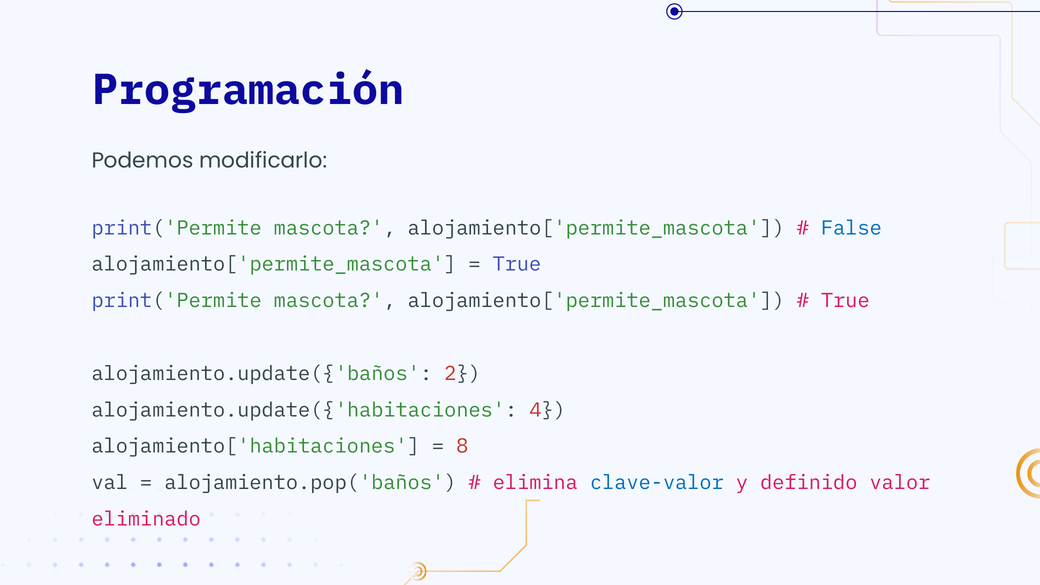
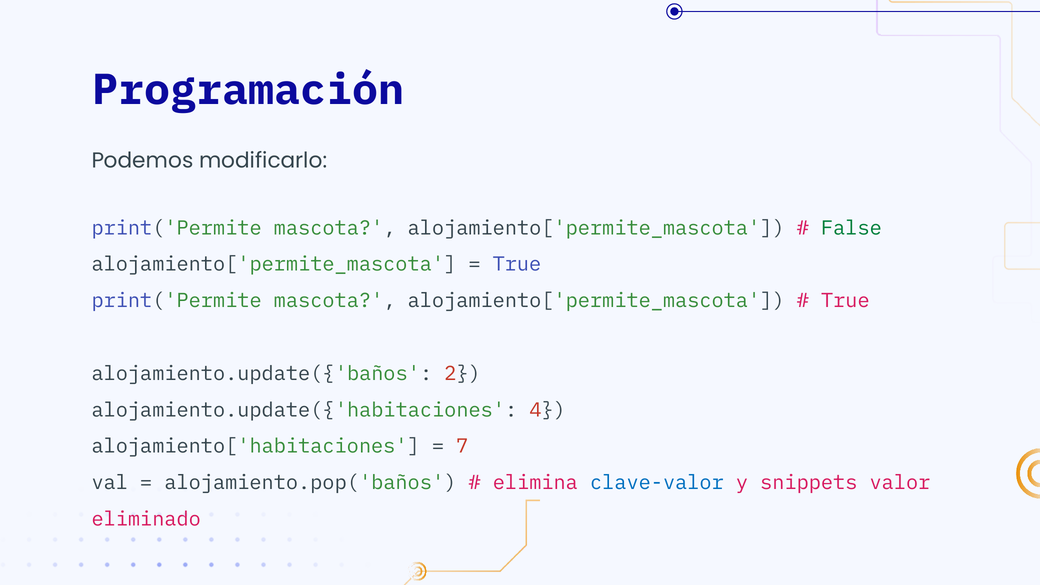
False colour: blue -> green (851, 228)
8: 8 -> 7 (462, 446)
definido: definido -> snippets (809, 483)
